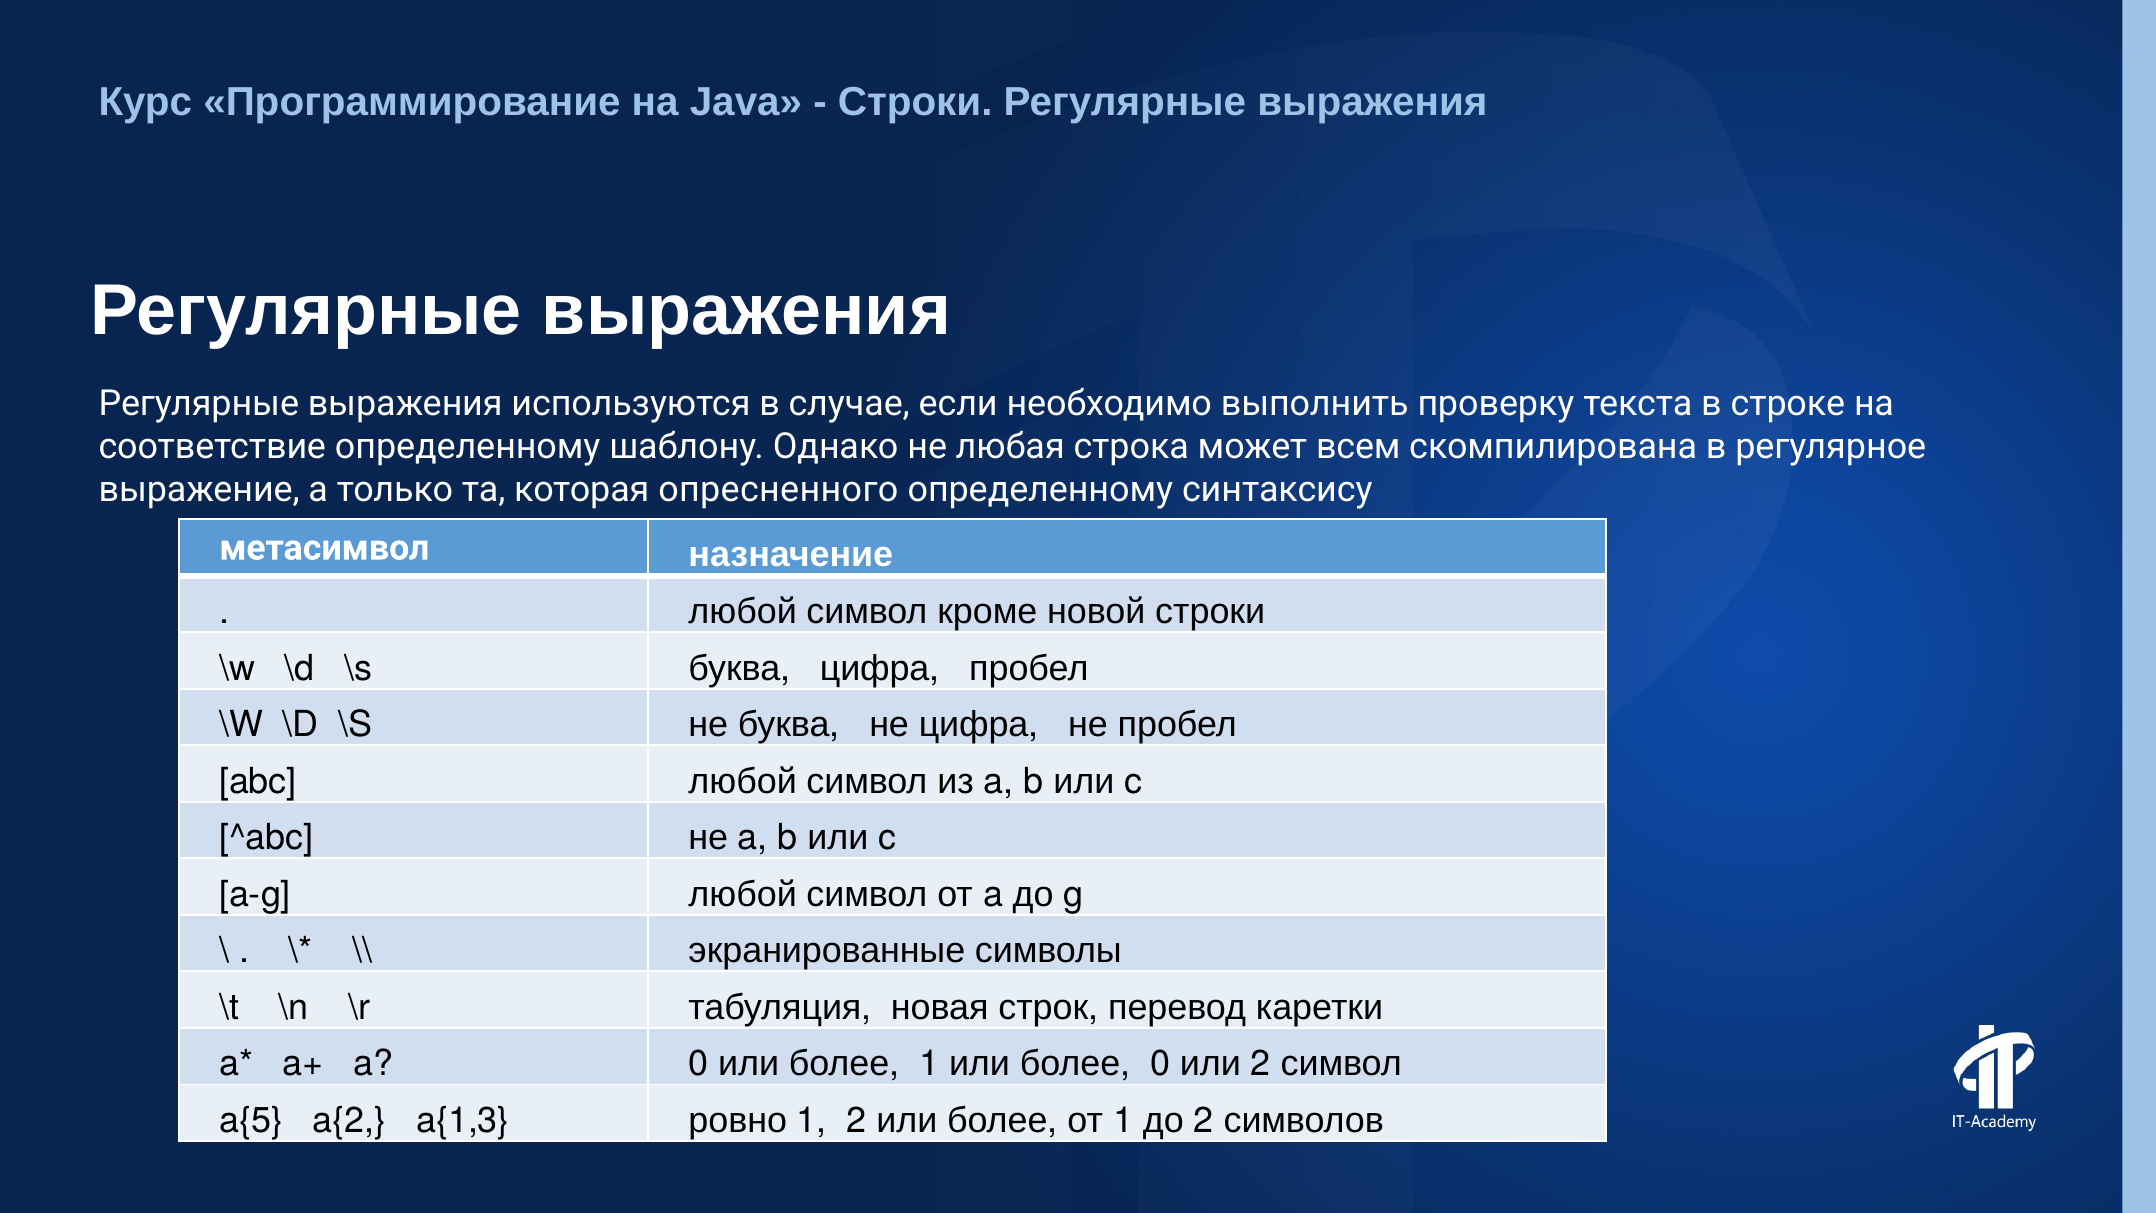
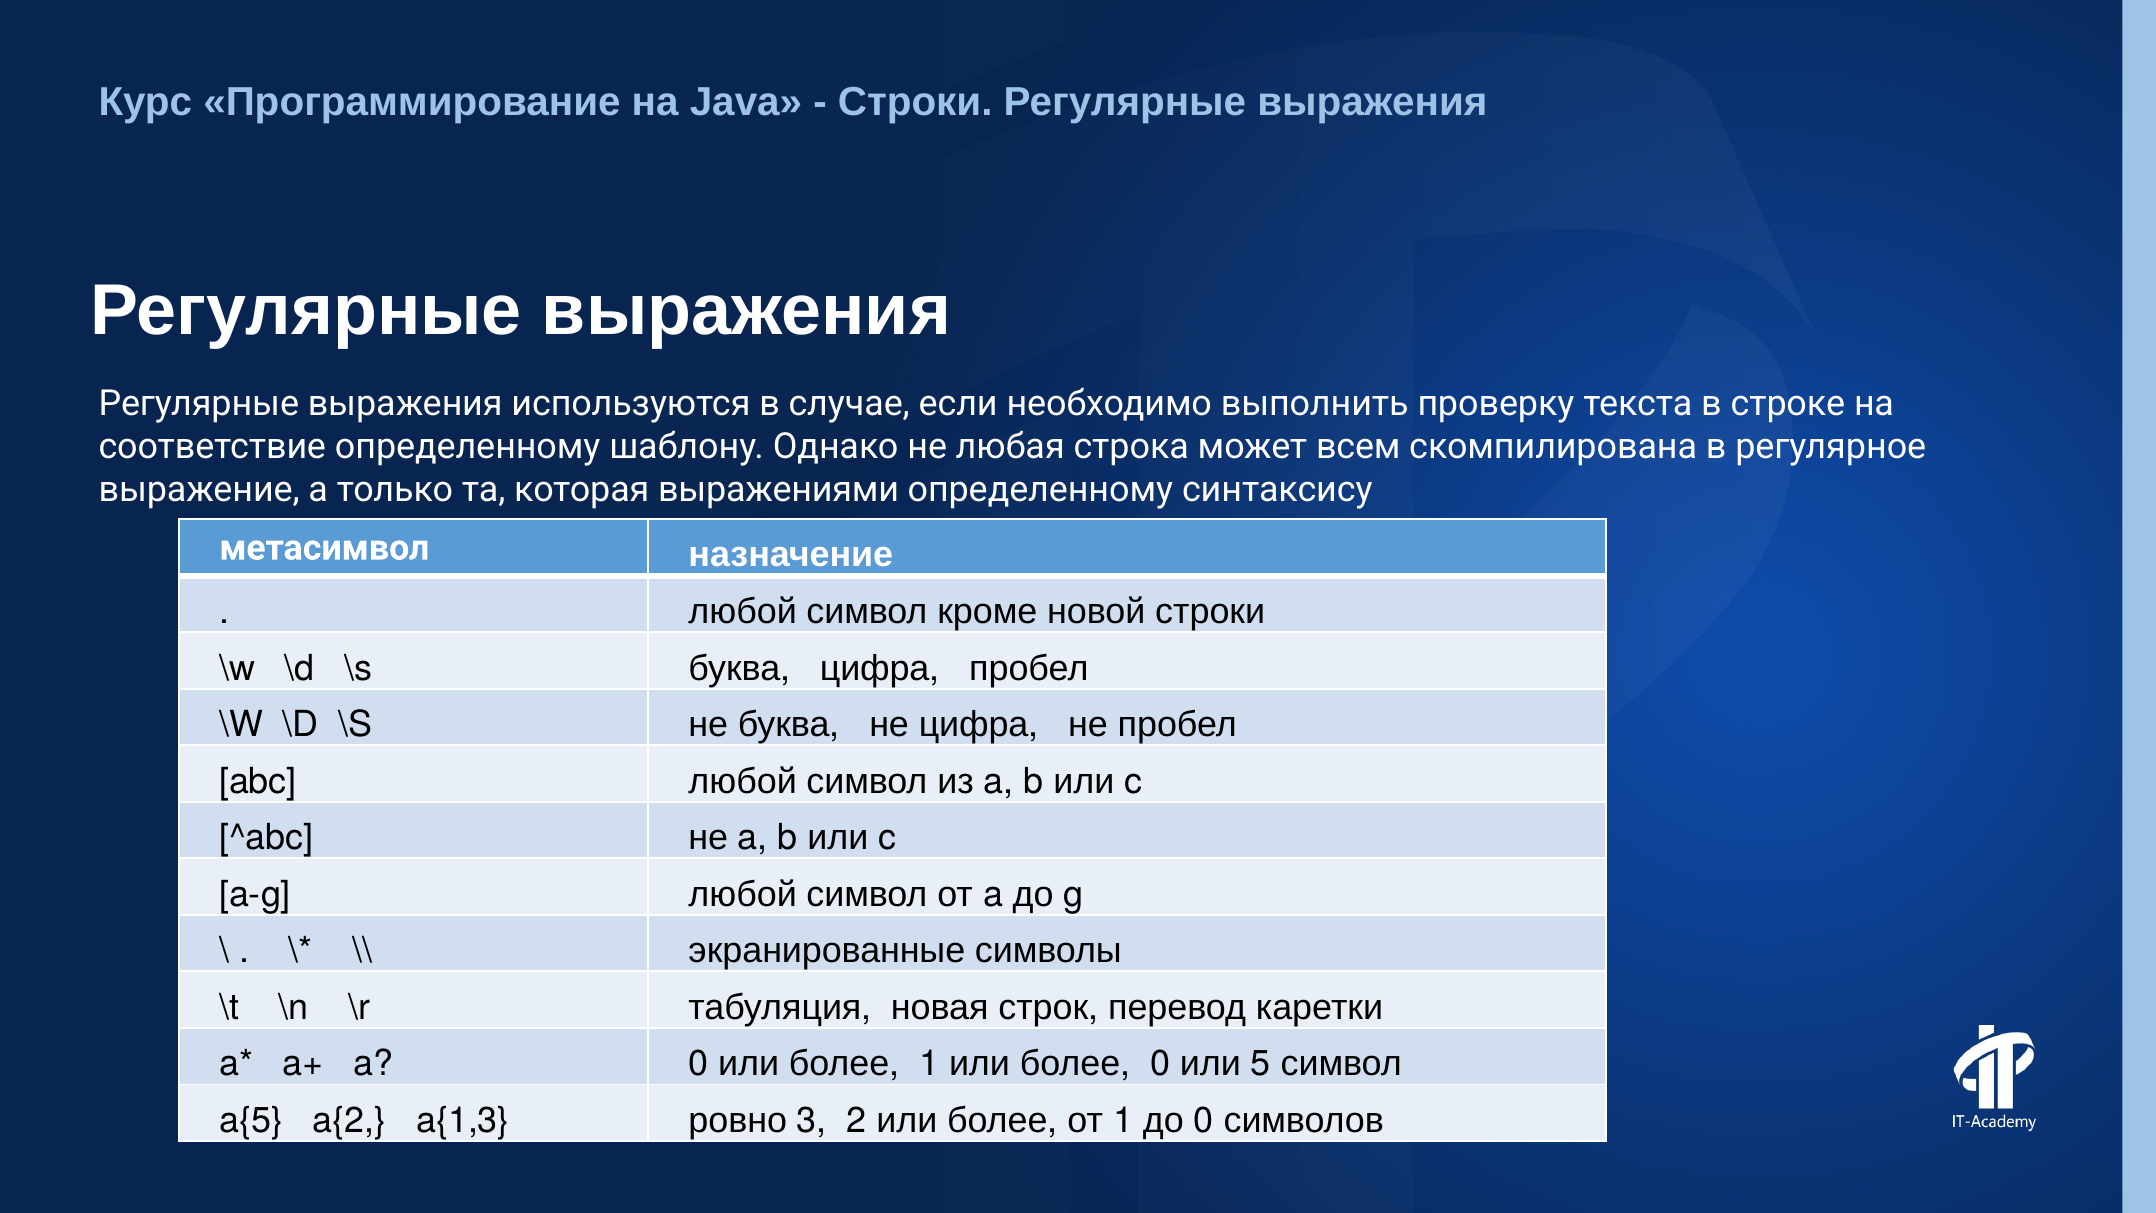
опресненного: опресненного -> выражениями (779, 489)
0 2: 2 -> 5 (1261, 1064)
a{1,3 1: 1 -> 3 (812, 1120)
2: 2 -> 0 (1204, 1120)
